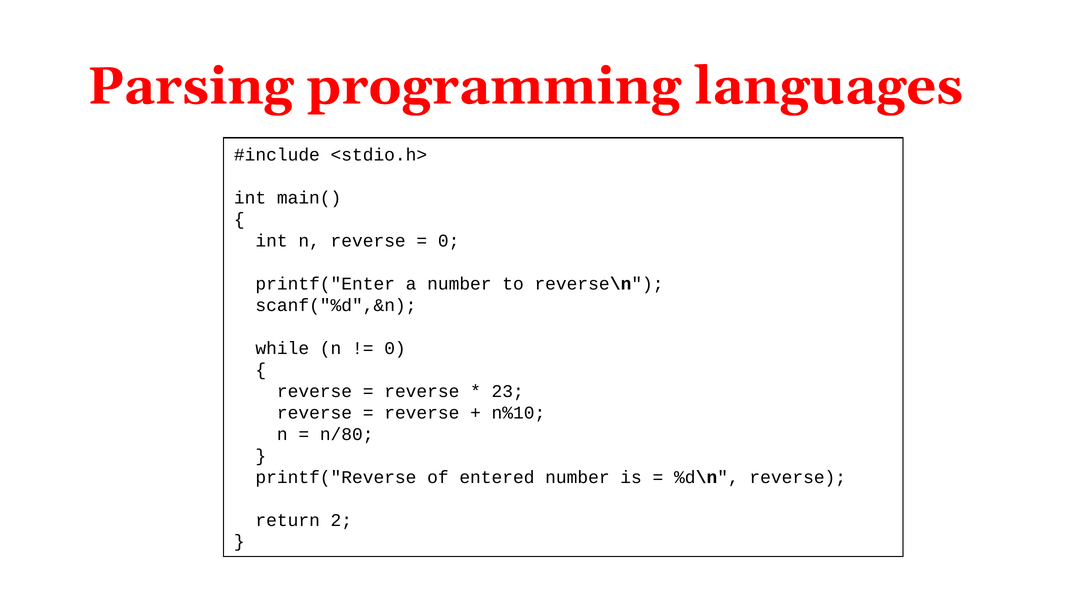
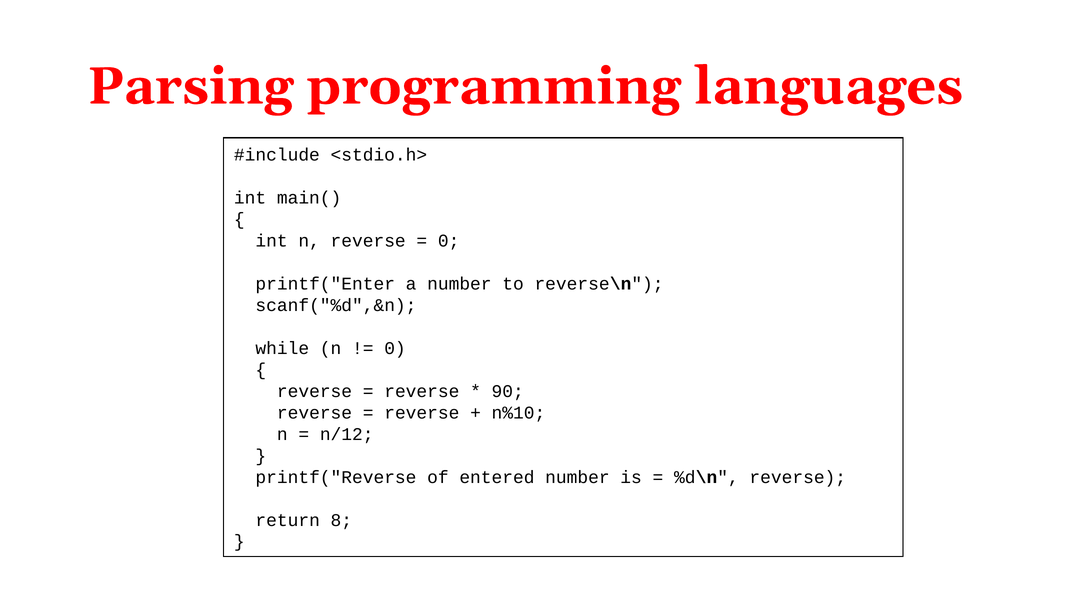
23: 23 -> 90 (508, 391)
n/80: n/80 -> n/12 (347, 434)
2: 2 -> 8 (341, 520)
